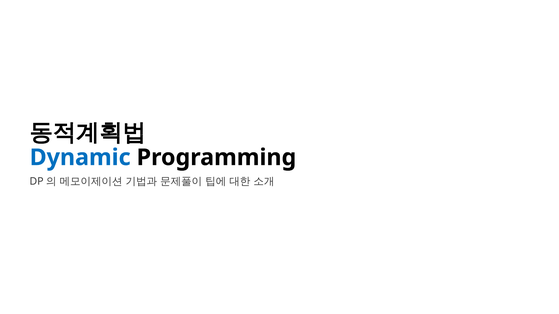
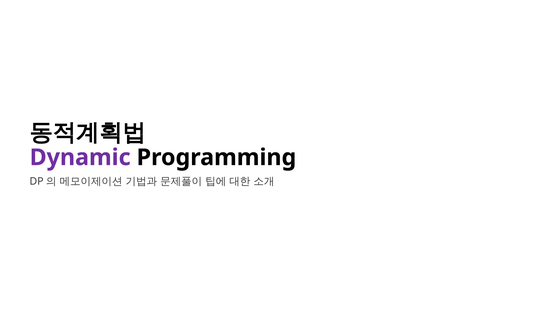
Dynamic colour: blue -> purple (80, 158)
